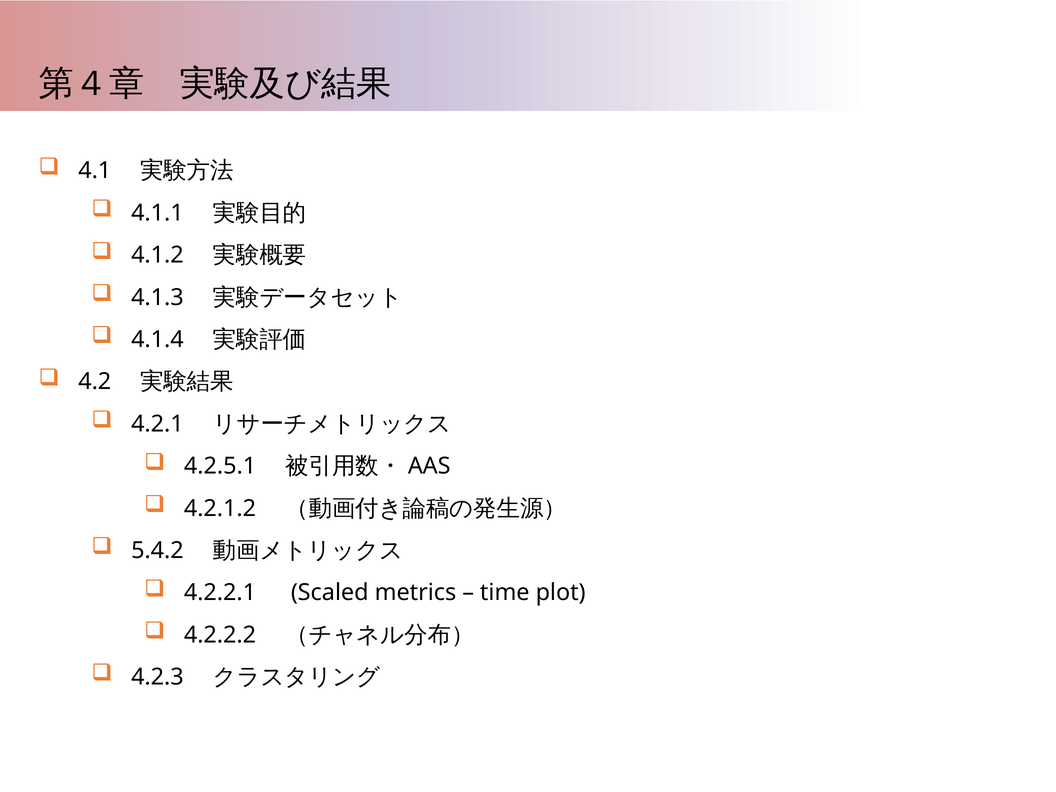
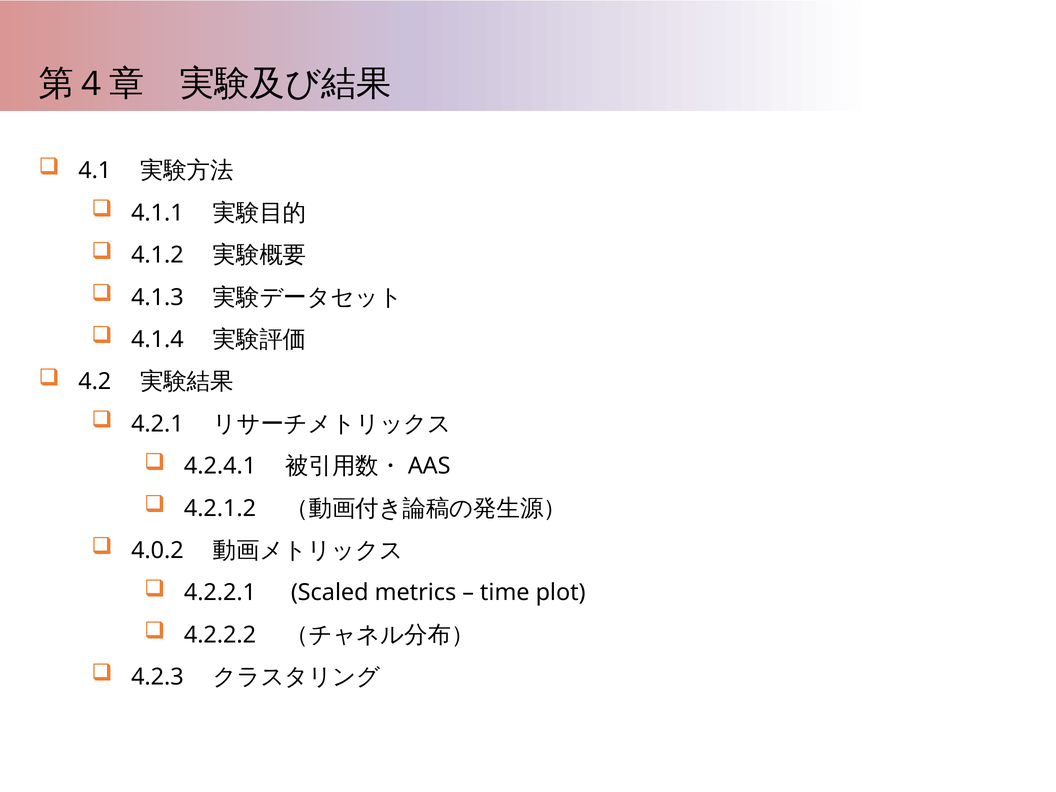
4.2.5.1: 4.2.5.1 -> 4.2.4.1 (220, 466)
5.4.2: 5.4.2 -> 4.0.2 (157, 551)
